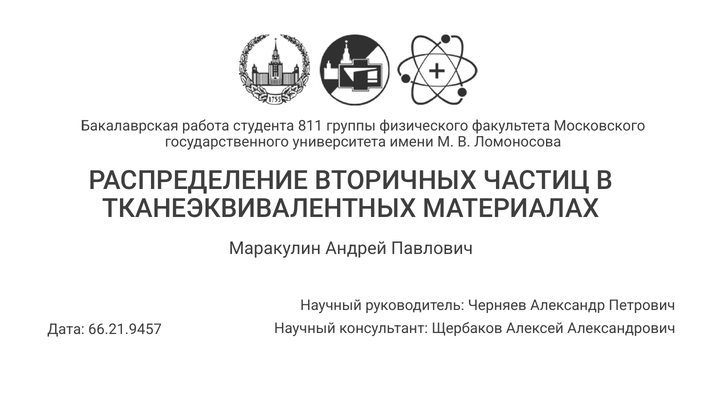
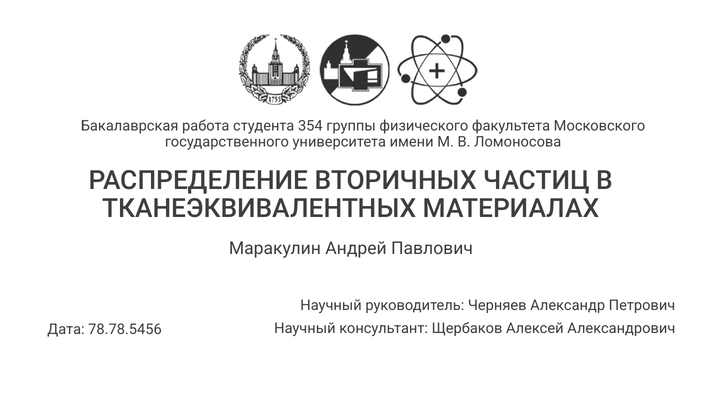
811: 811 -> 354 (310, 126)
66.21.9457: 66.21.9457 -> 78.78.5456 (125, 329)
